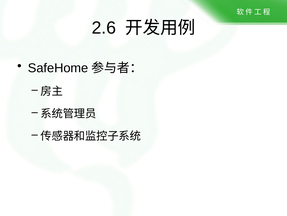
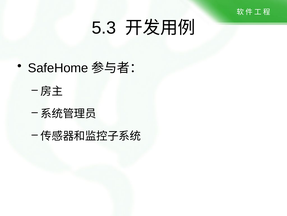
2.6: 2.6 -> 5.3 (104, 28)
